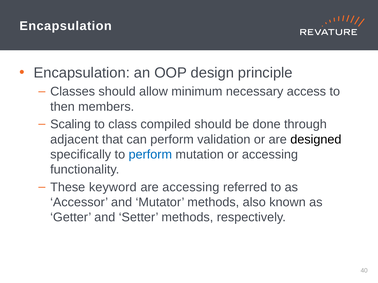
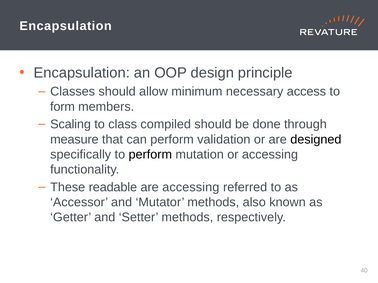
then: then -> form (63, 107)
adjacent: adjacent -> measure (74, 140)
perform colour: blue -> black (150, 155)
keyword: keyword -> readable (113, 187)
